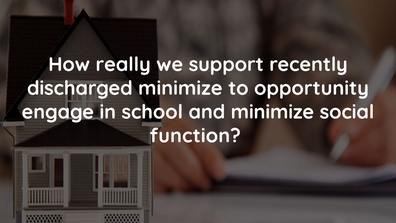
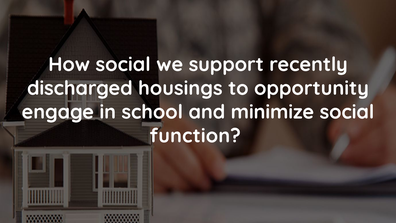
How really: really -> social (123, 64)
discharged minimize: minimize -> housings (180, 88)
